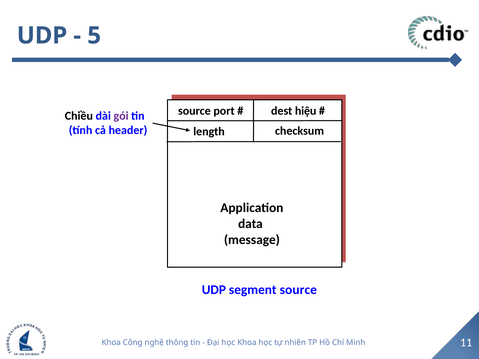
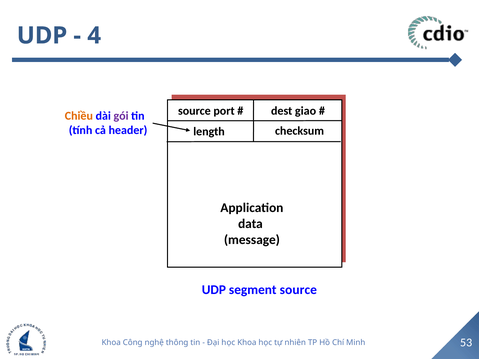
5: 5 -> 4 (94, 36)
hiệu: hiệu -> giao (306, 111)
Chiều colour: black -> orange (79, 116)
11: 11 -> 53 (466, 343)
